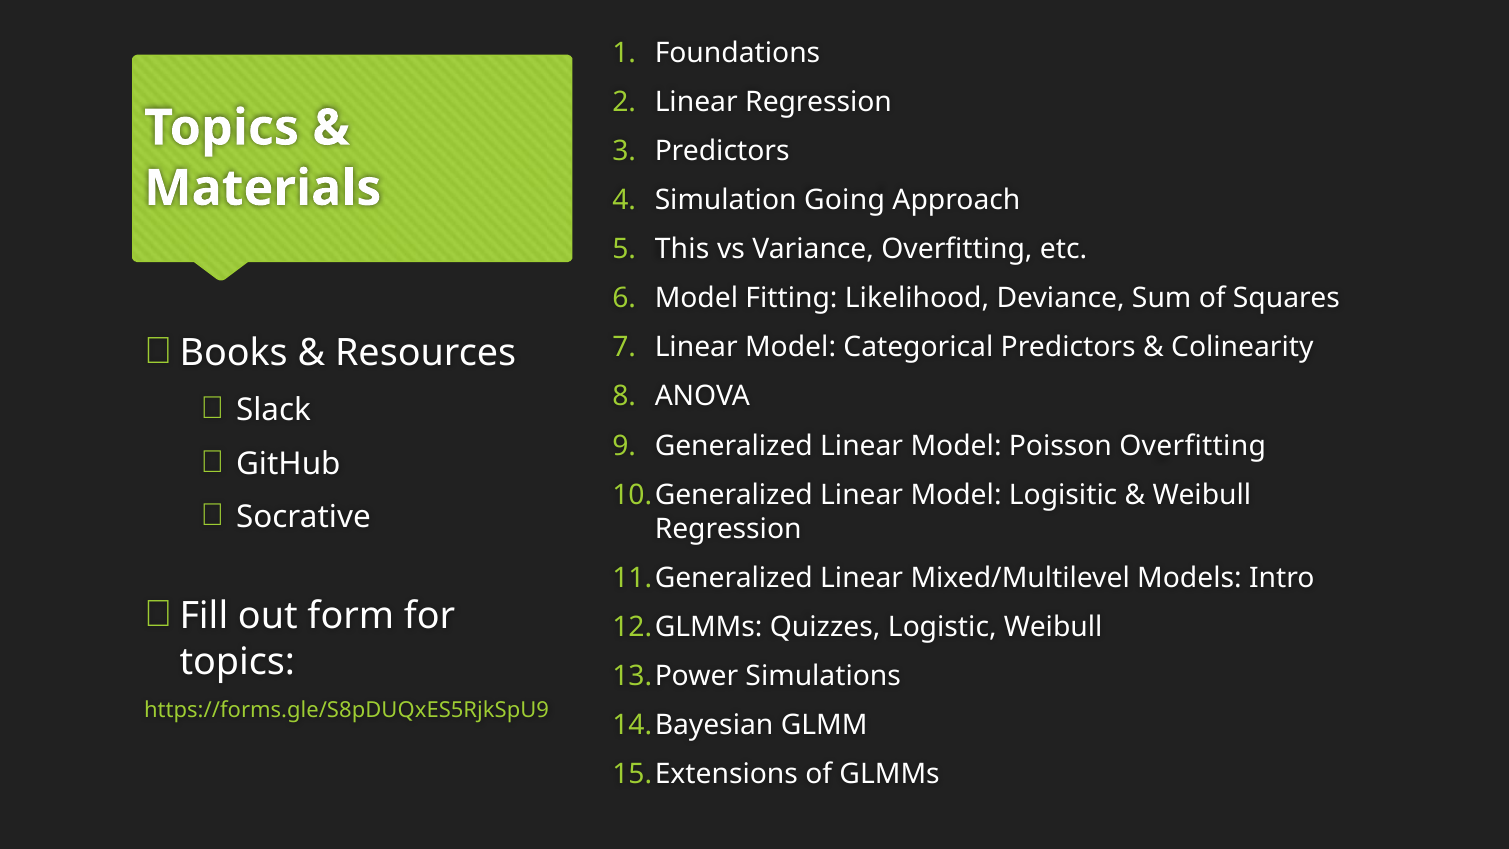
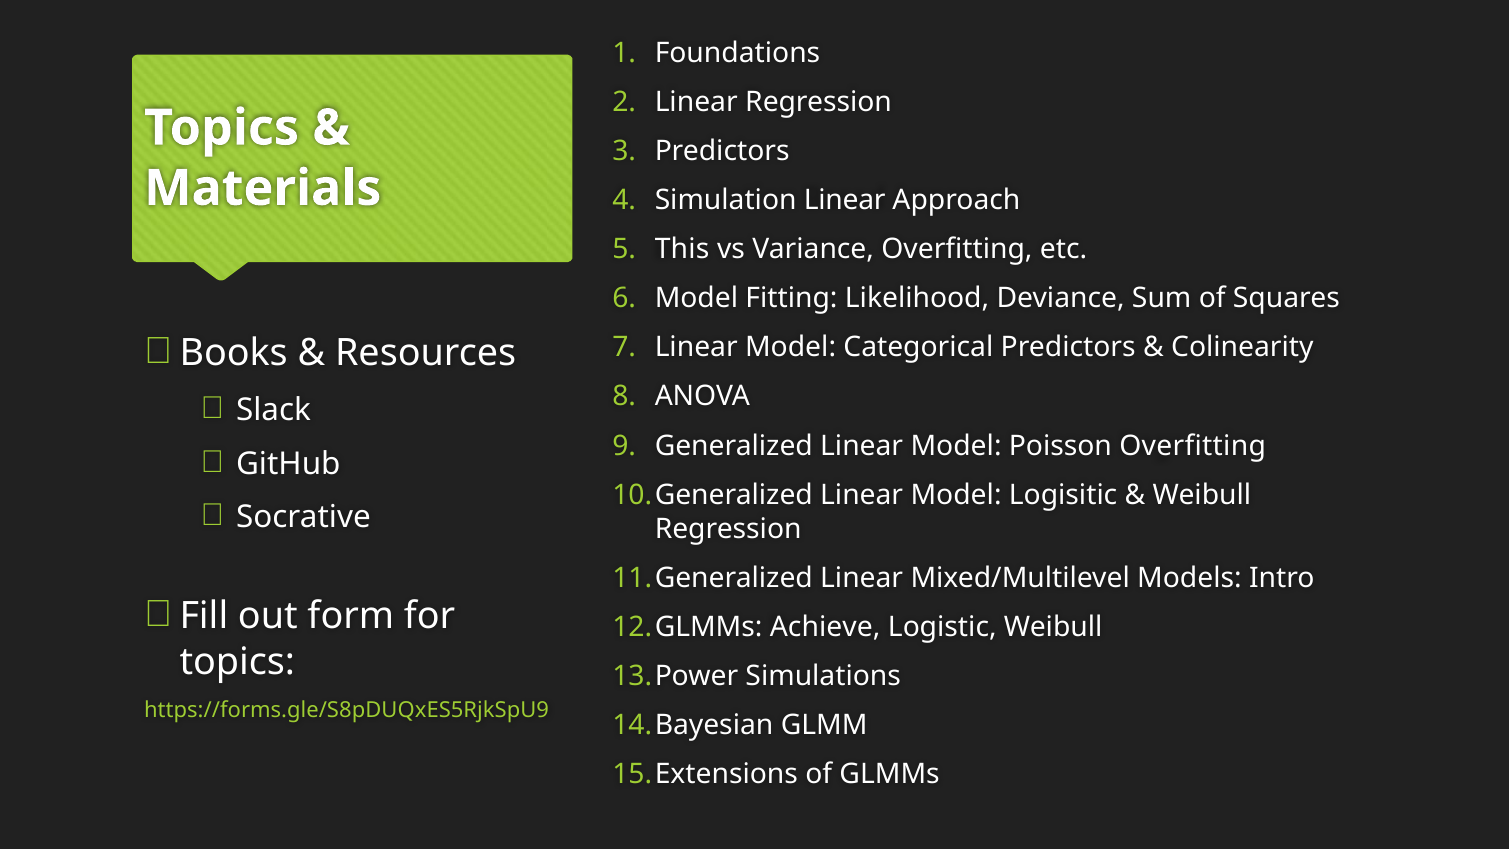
Simulation Going: Going -> Linear (845, 200)
Quizzes: Quizzes -> Achieve (825, 627)
